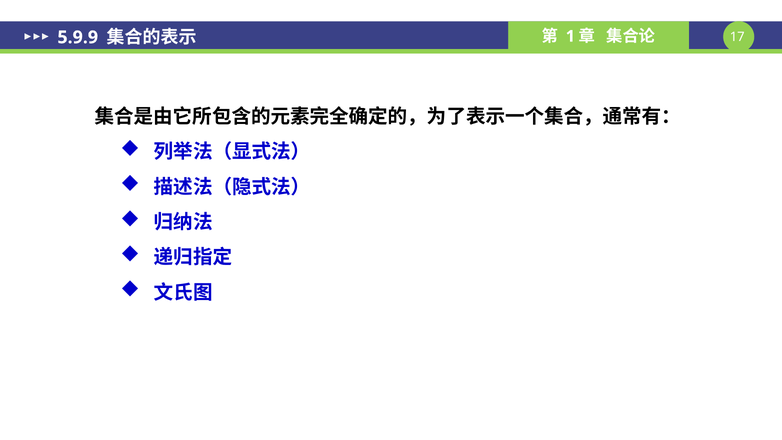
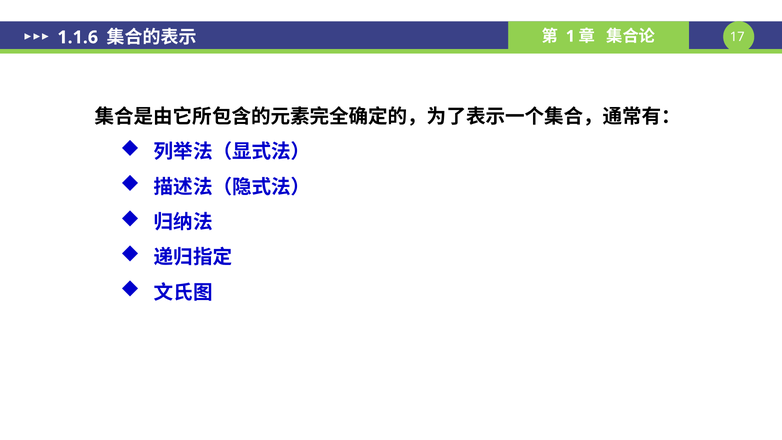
5.9.9: 5.9.9 -> 1.1.6 (78, 37)
